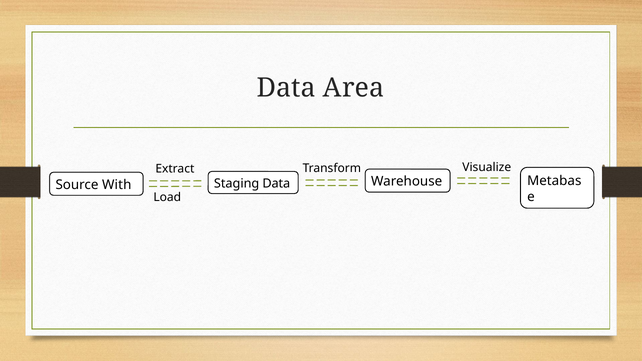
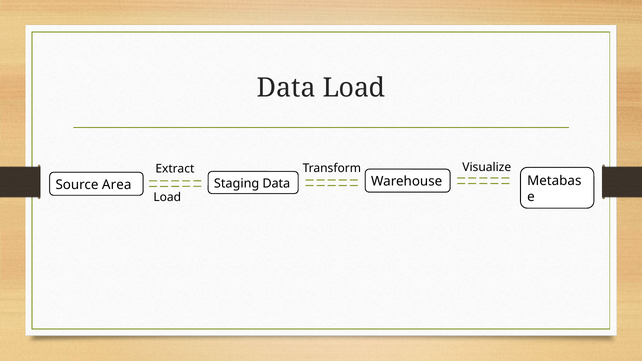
Data Area: Area -> Load (354, 88)
With: With -> Area (117, 185)
